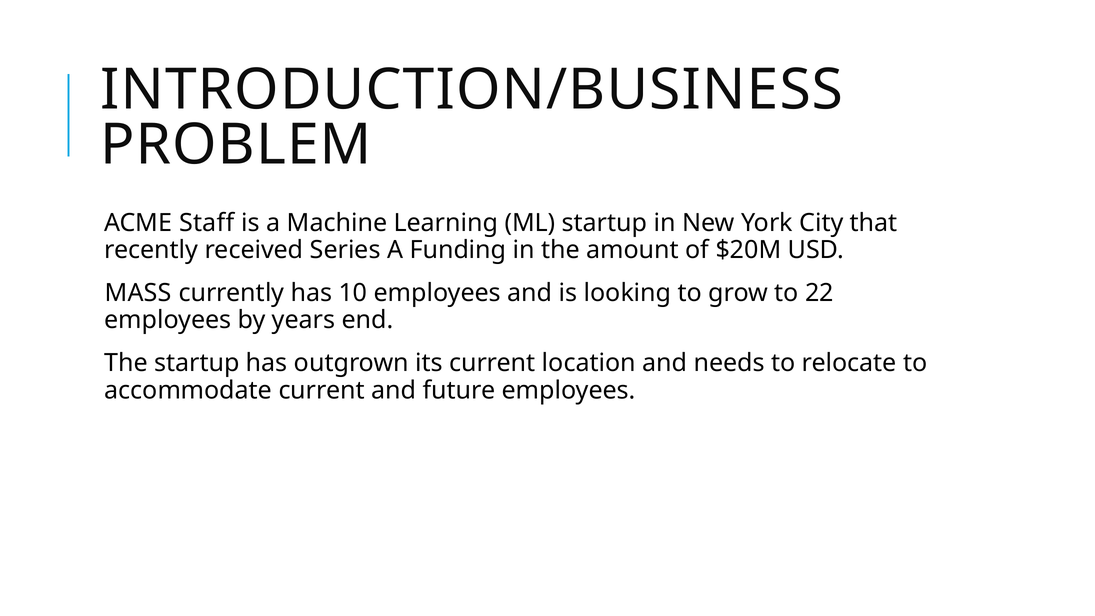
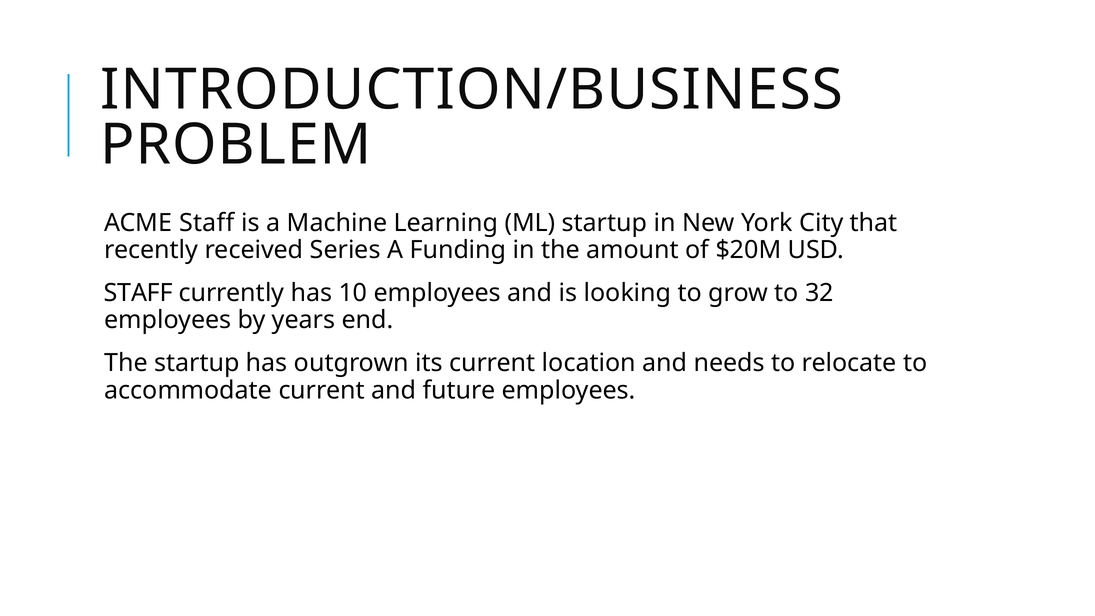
MASS: MASS -> STAFF (138, 293)
22: 22 -> 32 (820, 293)
